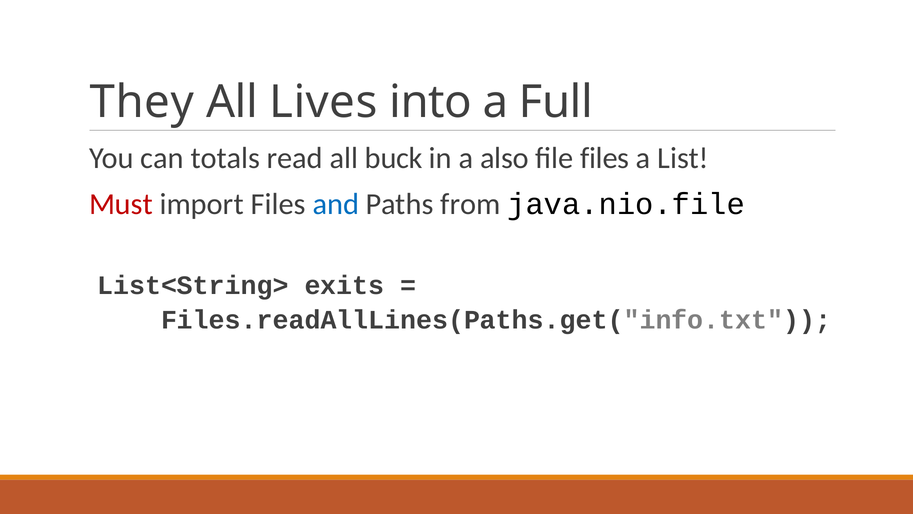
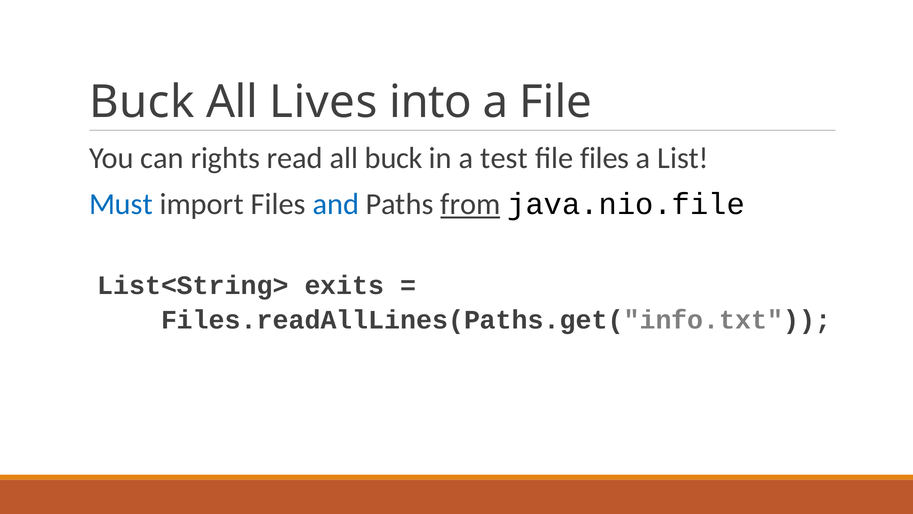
They: They -> Buck (142, 102)
a Full: Full -> File (556, 102)
totals: totals -> rights (225, 158)
also: also -> test (504, 158)
Must colour: red -> blue (121, 204)
from underline: none -> present (470, 204)
